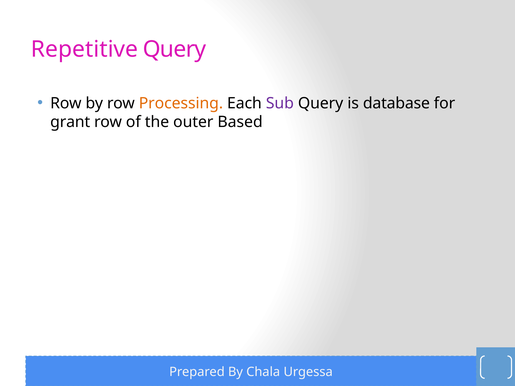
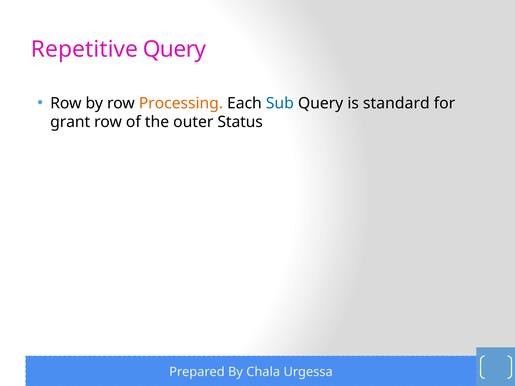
Sub colour: purple -> blue (280, 103)
database: database -> standard (396, 103)
Based: Based -> Status (240, 122)
